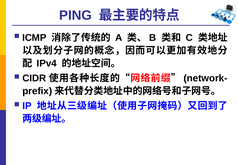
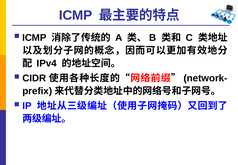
PING: PING -> ICMP (76, 15)
